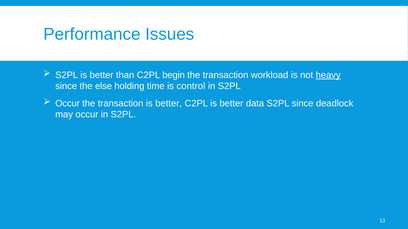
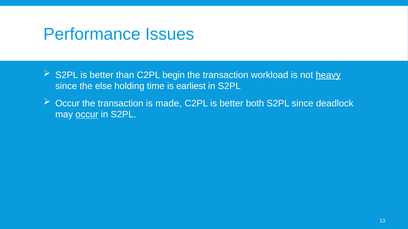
control: control -> earliest (191, 86)
transaction is better: better -> made (169, 103)
data: data -> both (255, 103)
occur underline: none -> present (87, 115)
